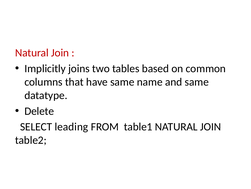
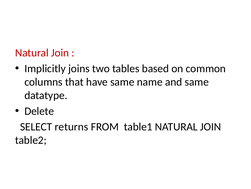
leading: leading -> returns (71, 126)
